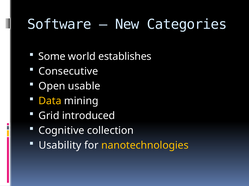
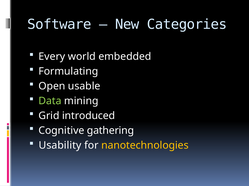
Some: Some -> Every (52, 57)
establishes: establishes -> embedded (125, 57)
Consecutive: Consecutive -> Formulating (68, 72)
Data colour: yellow -> light green (50, 101)
collection: collection -> gathering (110, 131)
